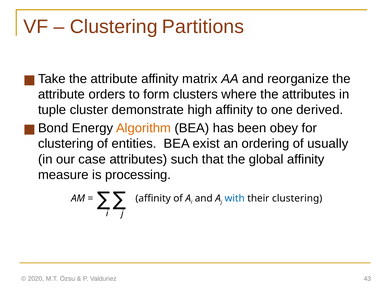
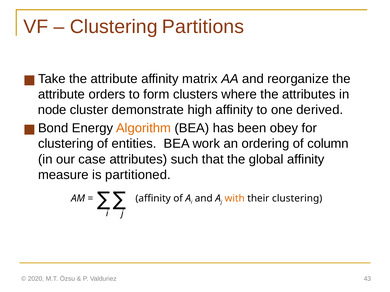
tuple: tuple -> node (52, 110)
exist: exist -> work (206, 144)
usually: usually -> column (328, 144)
processing: processing -> partitioned (138, 175)
with colour: blue -> orange (235, 199)
